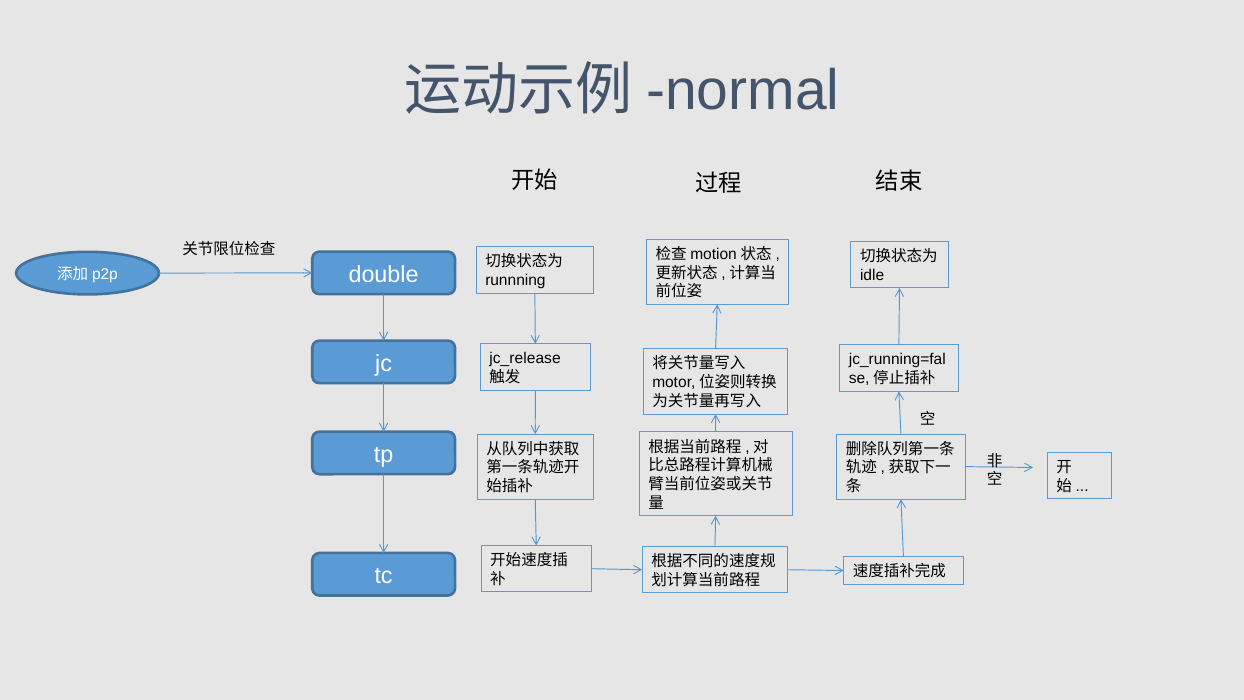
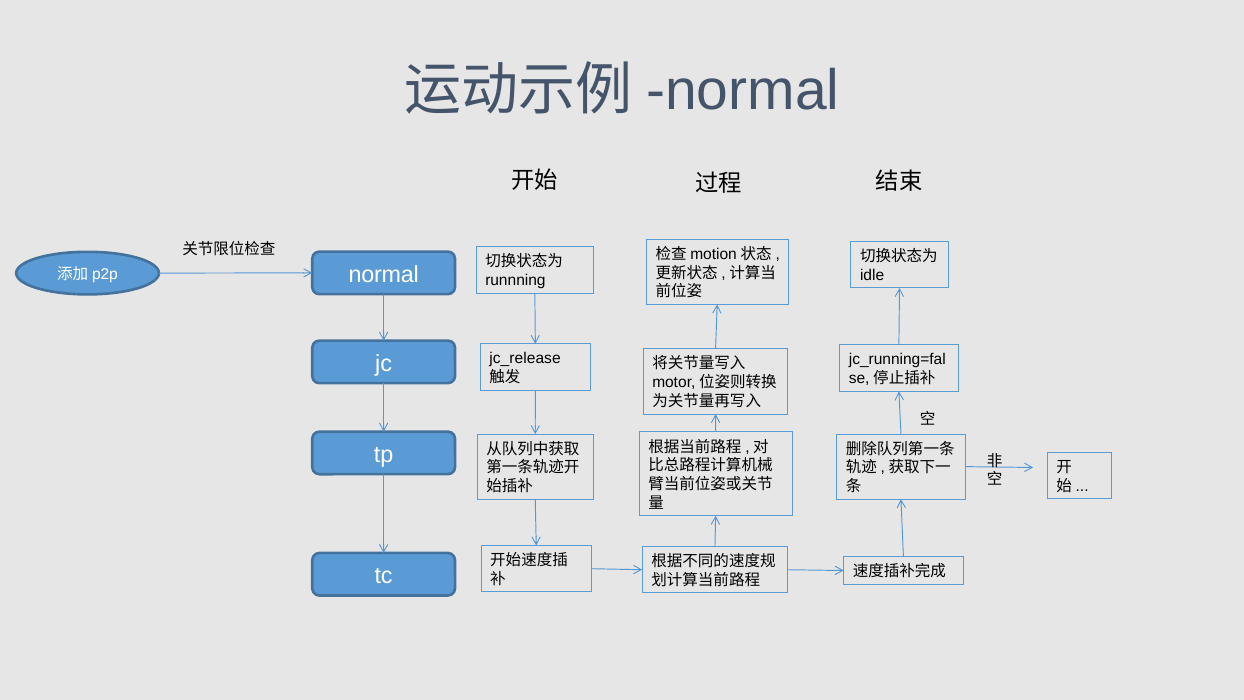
double: double -> normal (384, 274)
